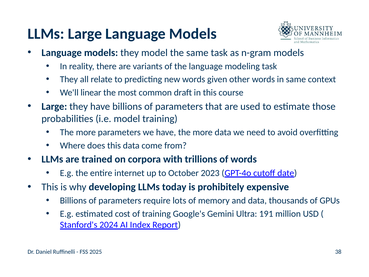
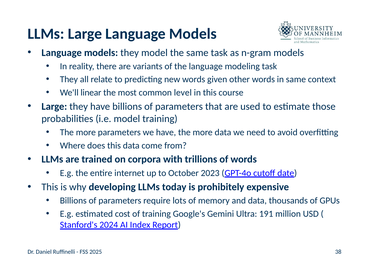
draft: draft -> level (183, 92)
